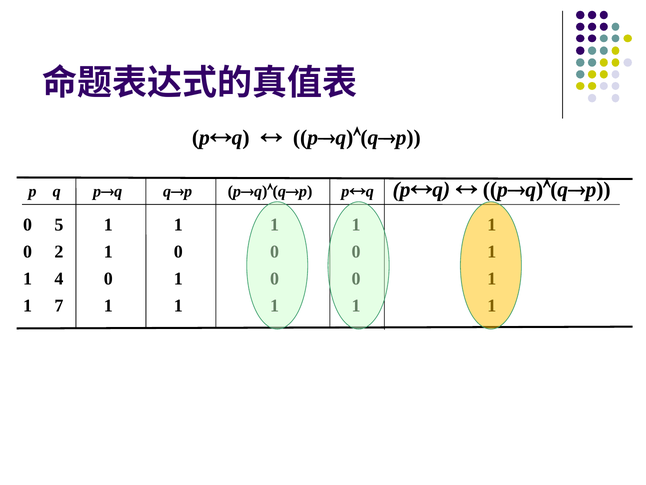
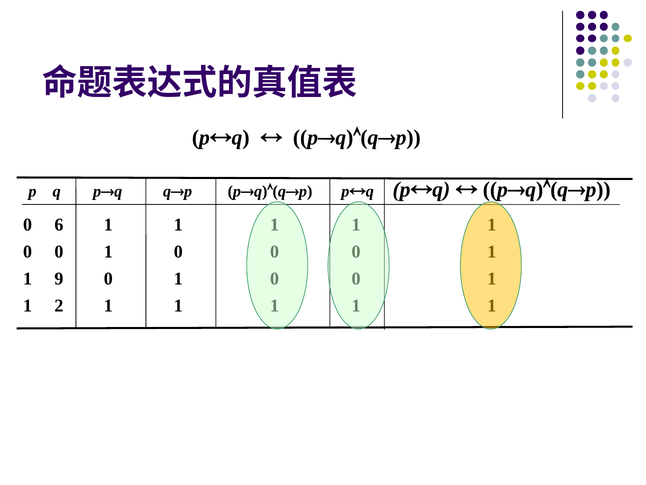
5: 5 -> 6 (59, 225)
2: 2 -> 0 (59, 252)
4: 4 -> 9 (59, 279)
7: 7 -> 2 (59, 306)
